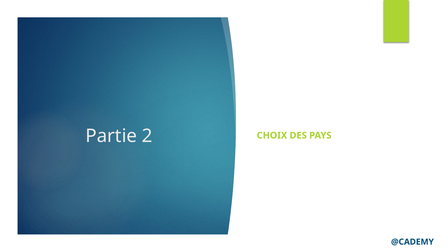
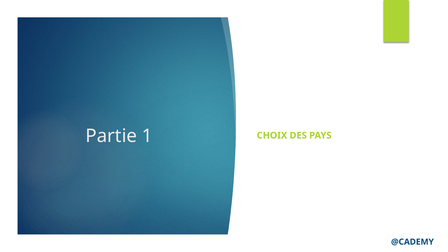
2: 2 -> 1 (147, 136)
